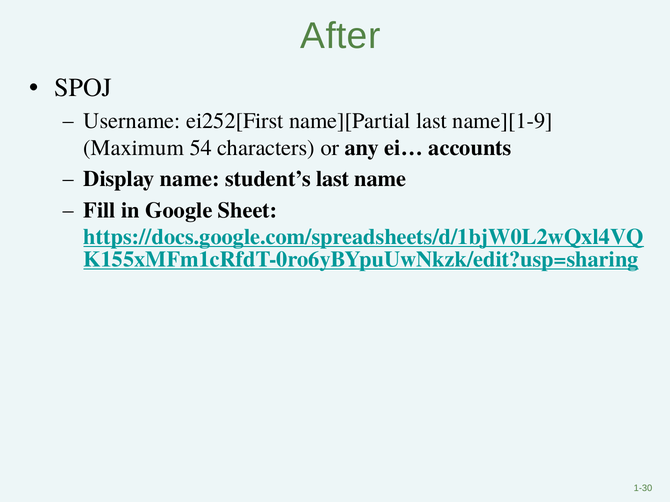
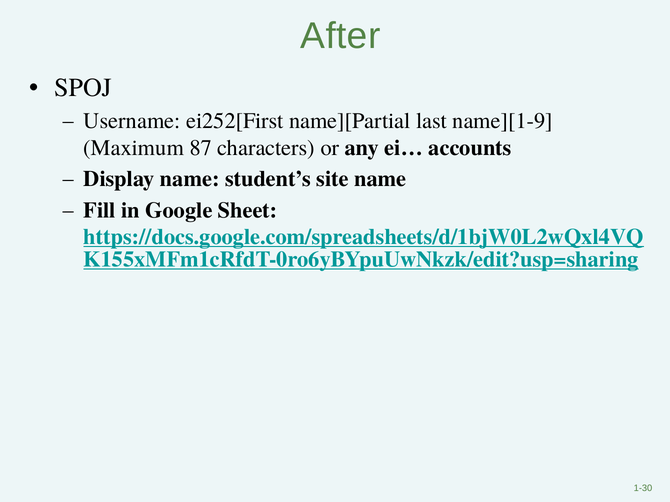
54: 54 -> 87 (201, 148)
student’s last: last -> site (333, 179)
